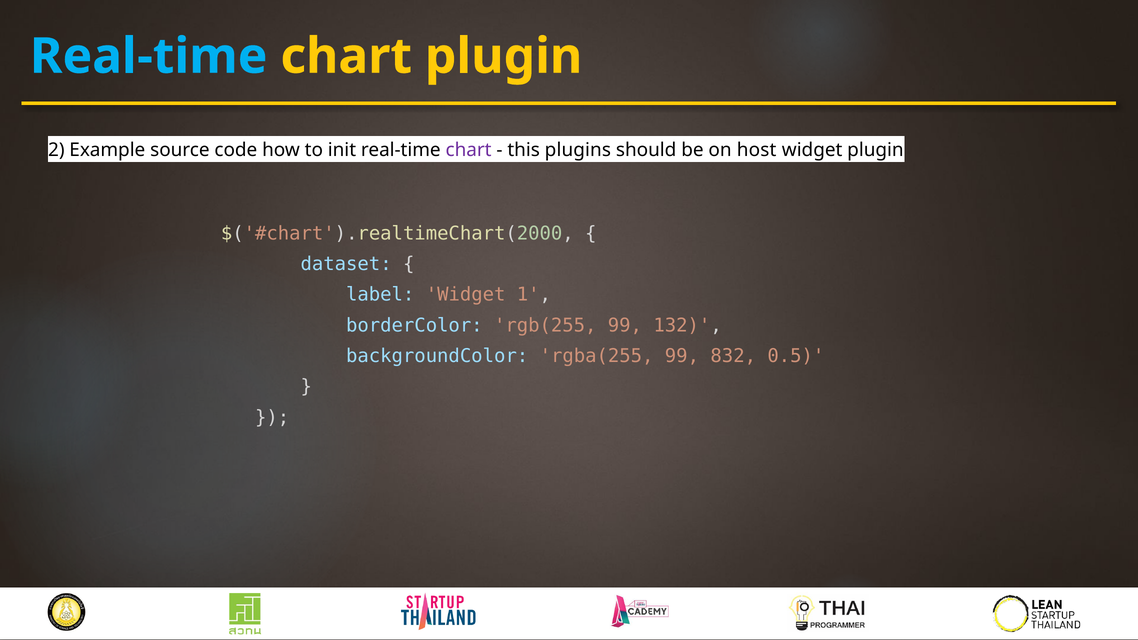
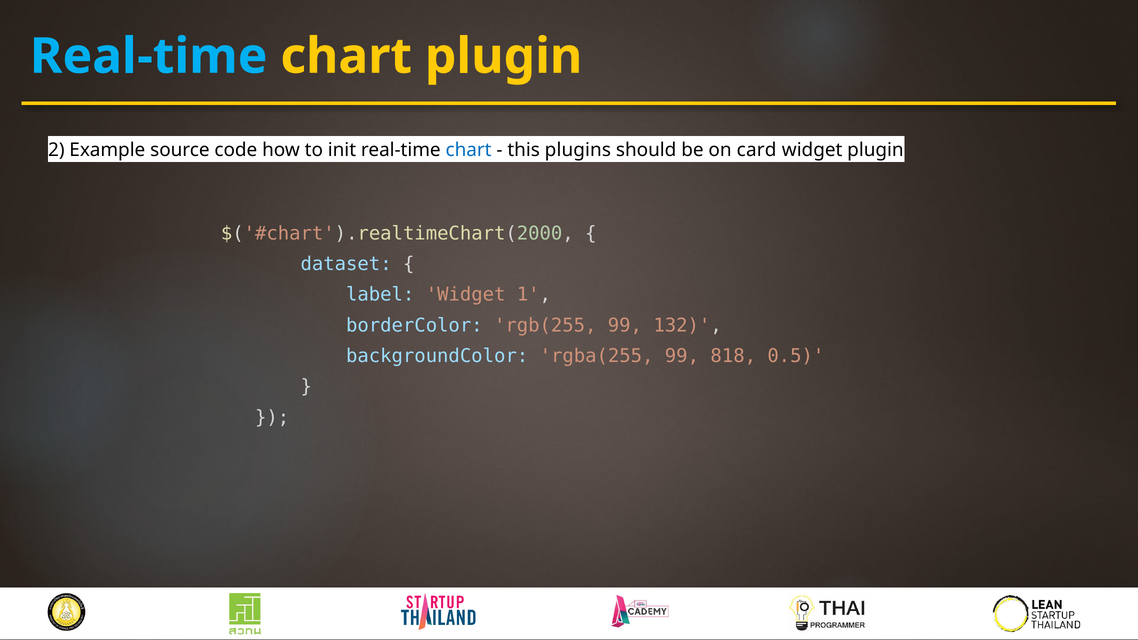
chart colour: purple -> blue (469, 150)
host: host -> card (757, 150)
832: 832 -> 818 (733, 356)
